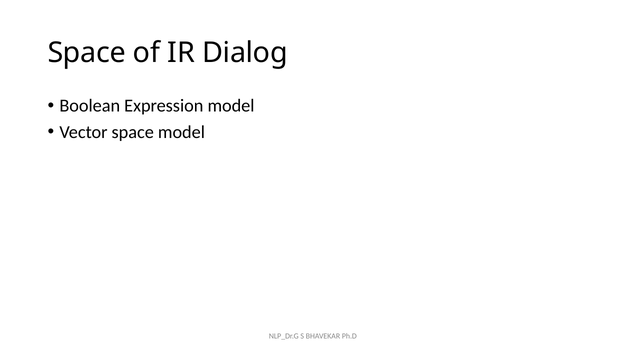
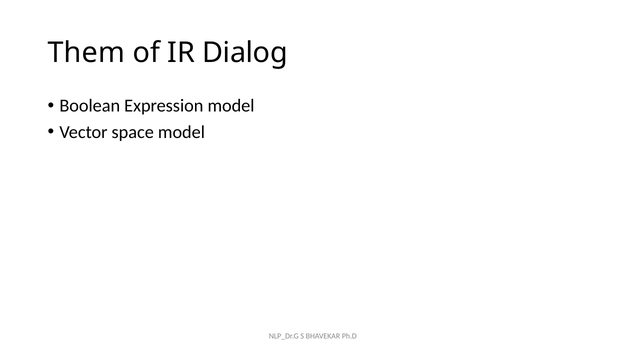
Space: Space -> Them (86, 53)
